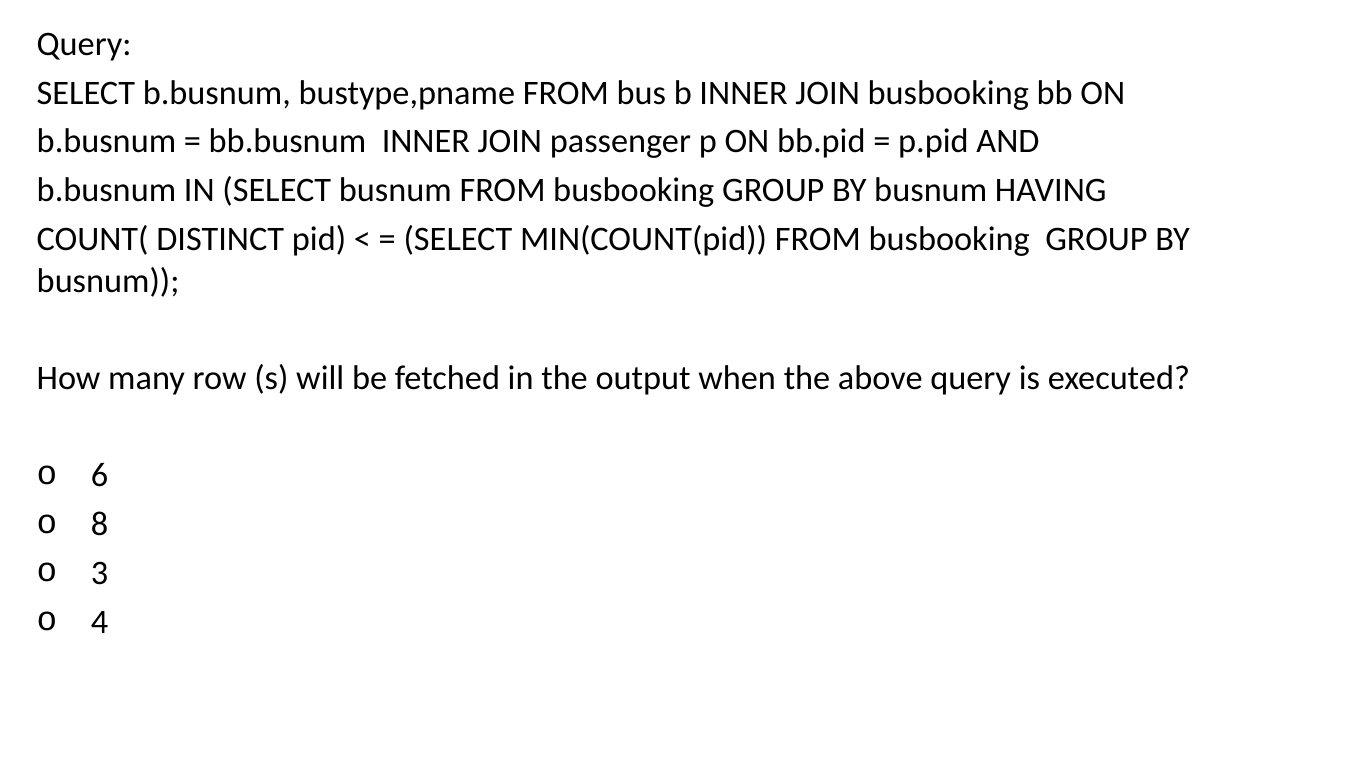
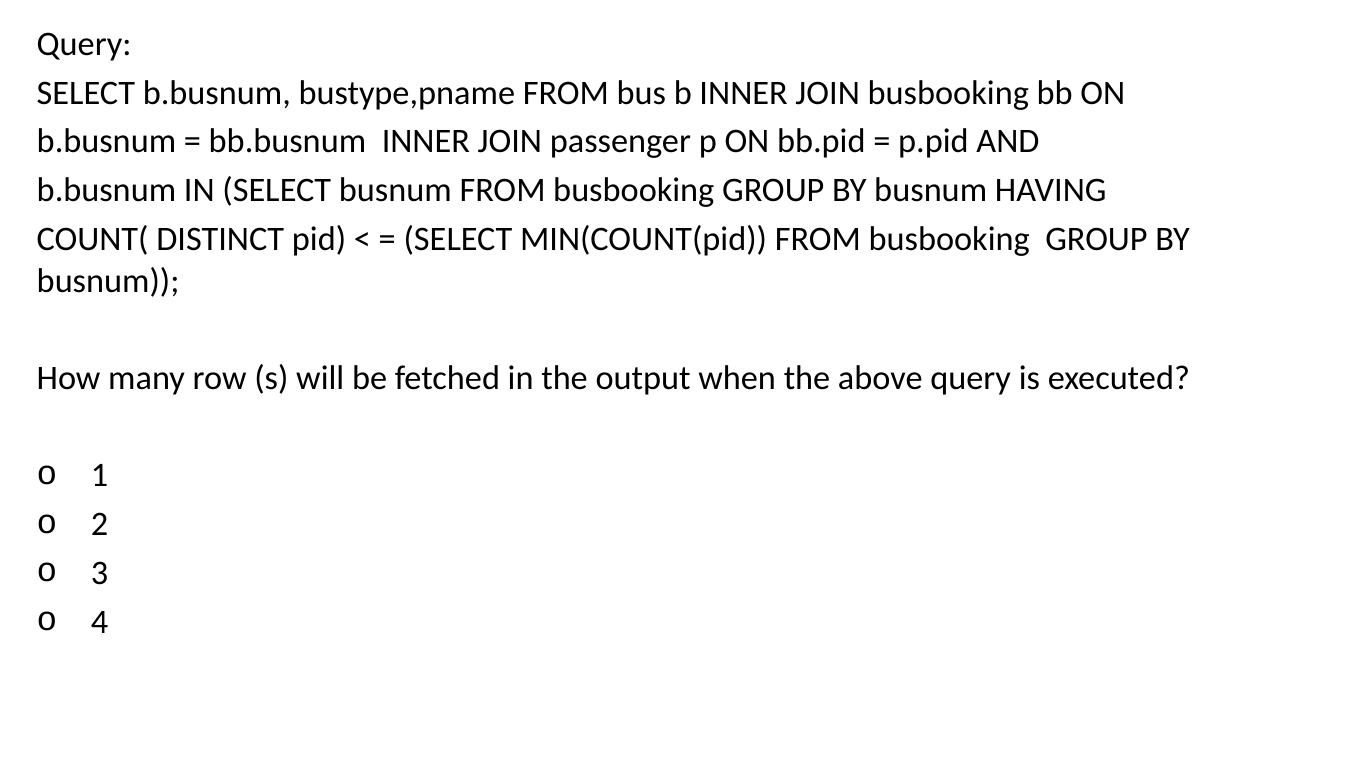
6: 6 -> 1 (99, 475)
8: 8 -> 2 (99, 524)
